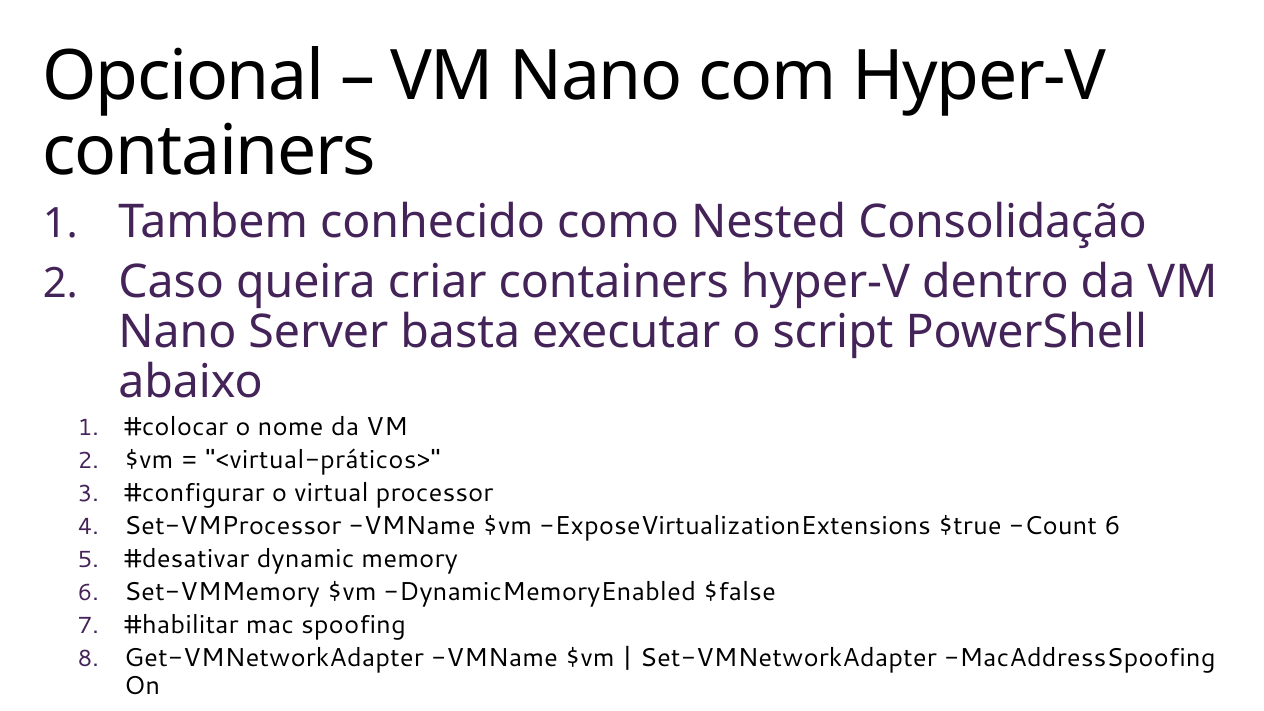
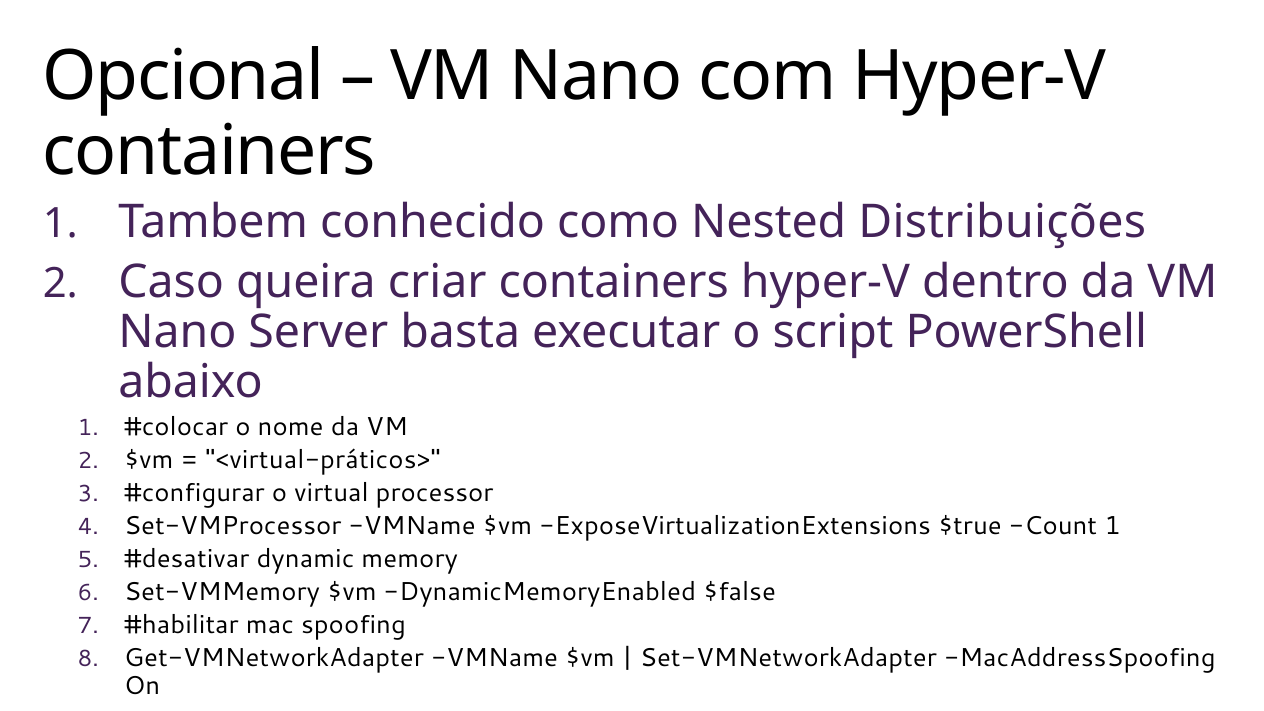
Consolidação: Consolidação -> Distribuições (1002, 223)
Count 6: 6 -> 1 (1112, 526)
